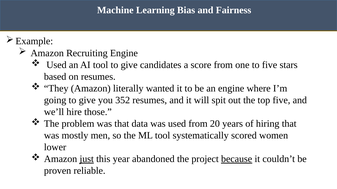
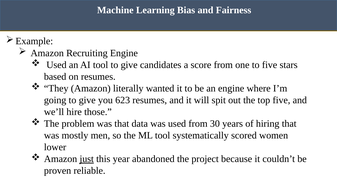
352: 352 -> 623 (123, 100)
20: 20 -> 30 (215, 124)
because underline: present -> none (237, 159)
